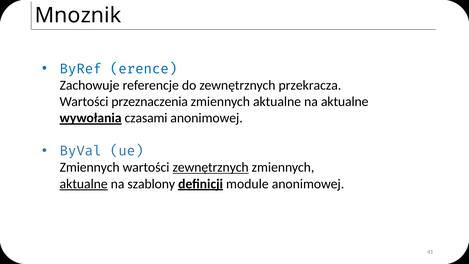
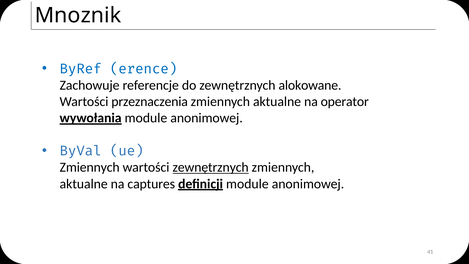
przekracza: przekracza -> alokowane (310, 85)
na aktualne: aktualne -> operator (345, 102)
wywołania czasami: czasami -> module (146, 118)
aktualne underline: present -> none (84, 184)
szablony: szablony -> captures (151, 184)
